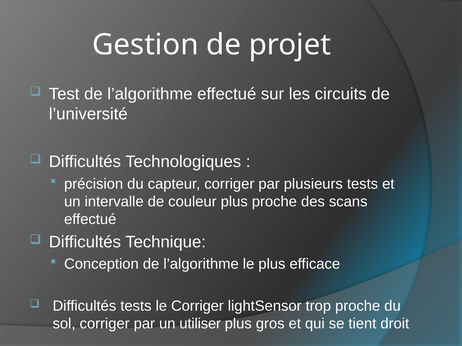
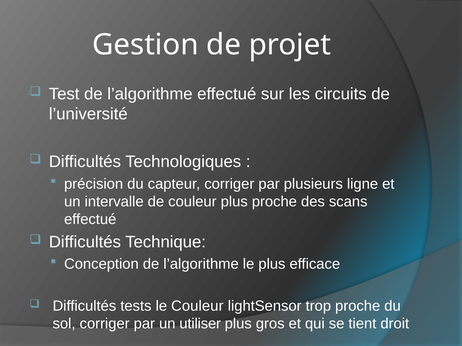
plusieurs tests: tests -> ligne (363, 184)
le Corriger: Corriger -> Couleur (197, 306)
